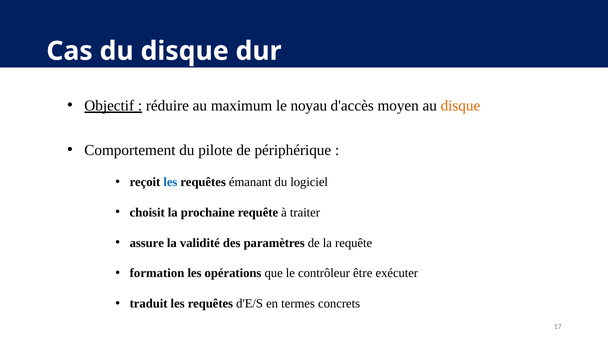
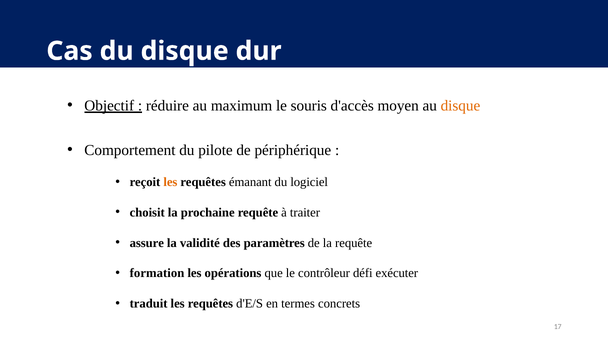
noyau: noyau -> souris (309, 106)
les colour: blue -> orange (170, 182)
être: être -> défi (363, 273)
